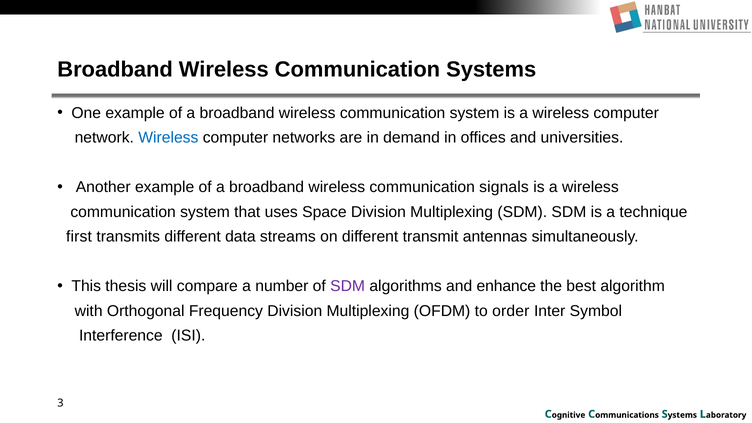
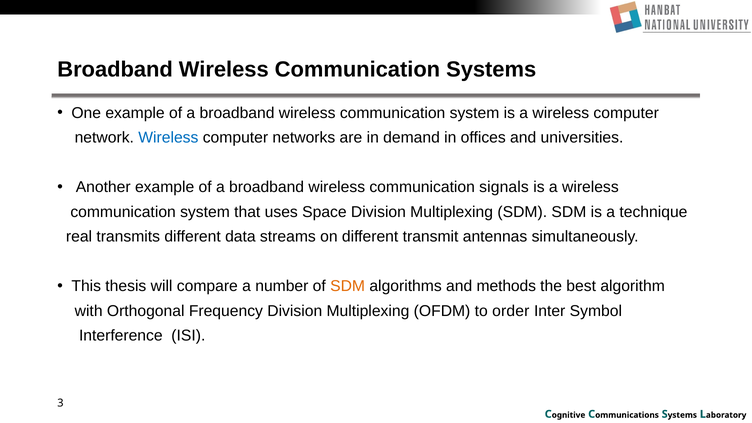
first: first -> real (79, 237)
SDM colour: purple -> orange (348, 286)
enhance: enhance -> methods (506, 286)
